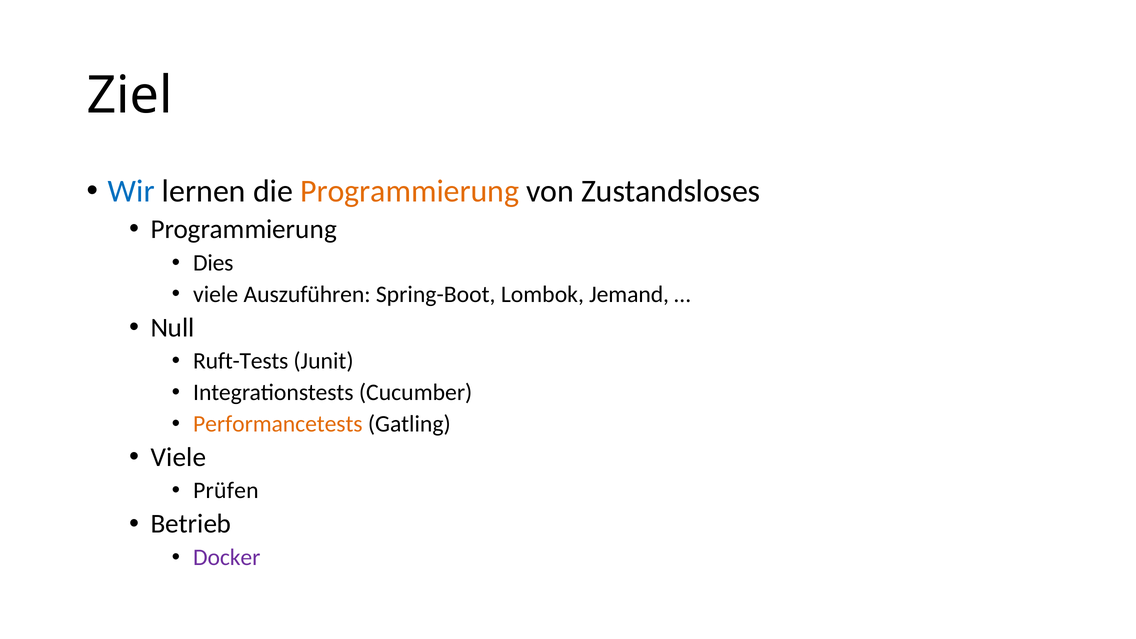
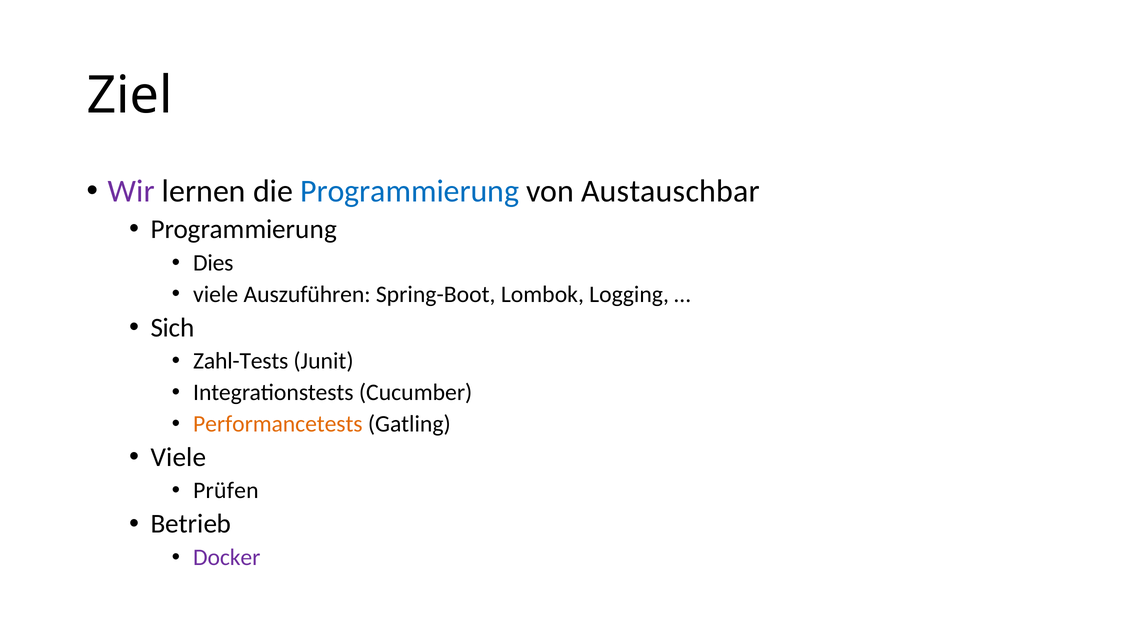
Wir colour: blue -> purple (131, 191)
Programmierung colour: orange -> blue (410, 191)
Zustandsloses: Zustandsloses -> Austauschbar (671, 191)
Jemand: Jemand -> Logging (629, 294)
Null: Null -> Sich (172, 328)
Ruft-Tests: Ruft-Tests -> Zahl-Tests (241, 361)
